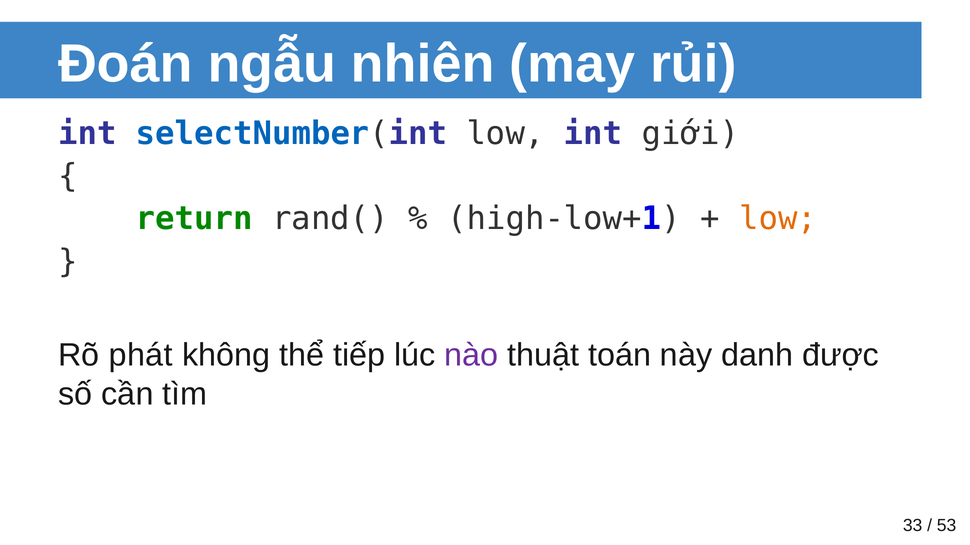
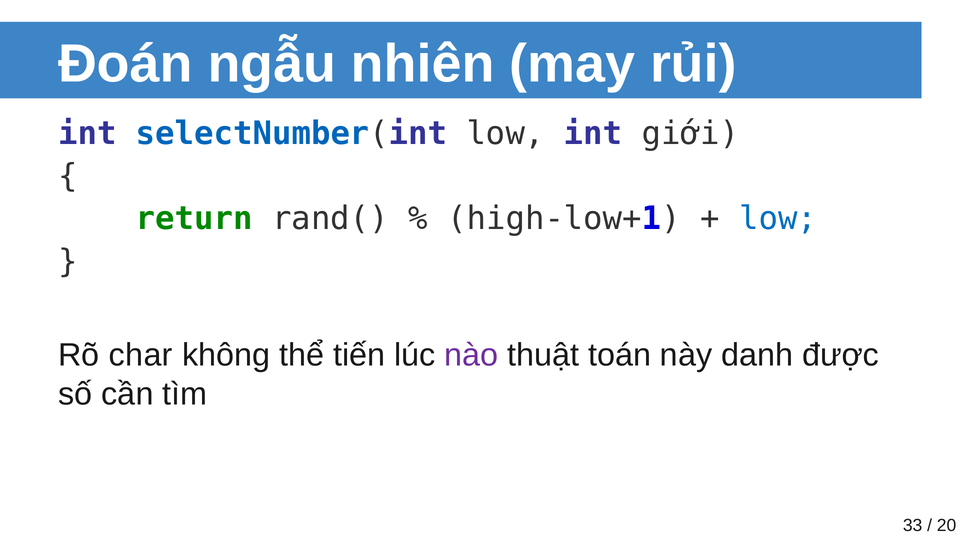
low colour: orange -> blue (778, 219)
phát: phát -> char (141, 356)
tiếp: tiếp -> tiến (359, 356)
53: 53 -> 20 (947, 526)
